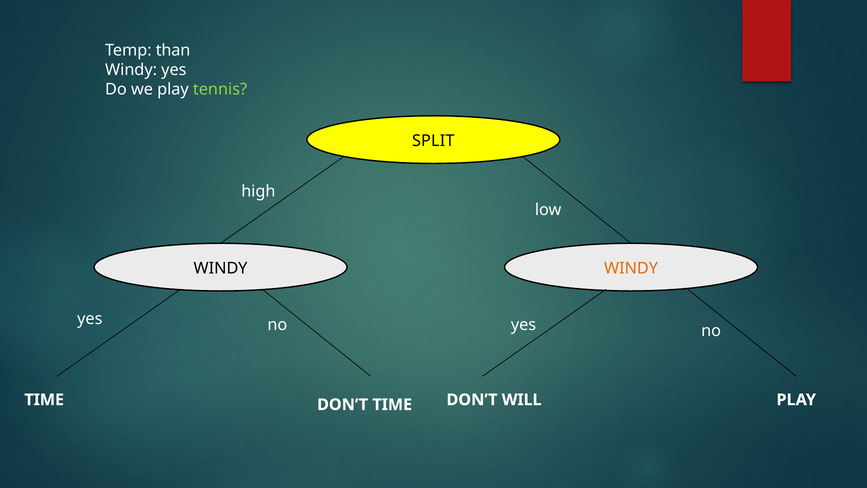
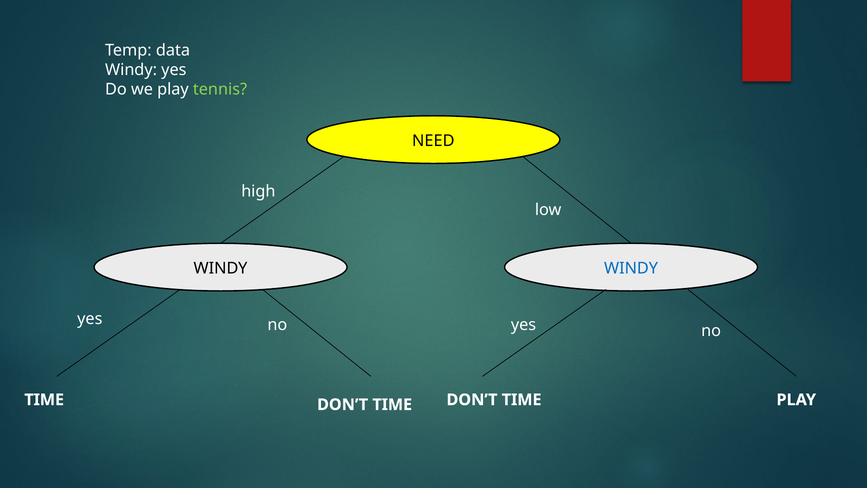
than: than -> data (173, 51)
SPLIT: SPLIT -> NEED (433, 141)
WINDY colour: orange -> blue (631, 268)
WILL: WILL -> TIME (522, 400)
